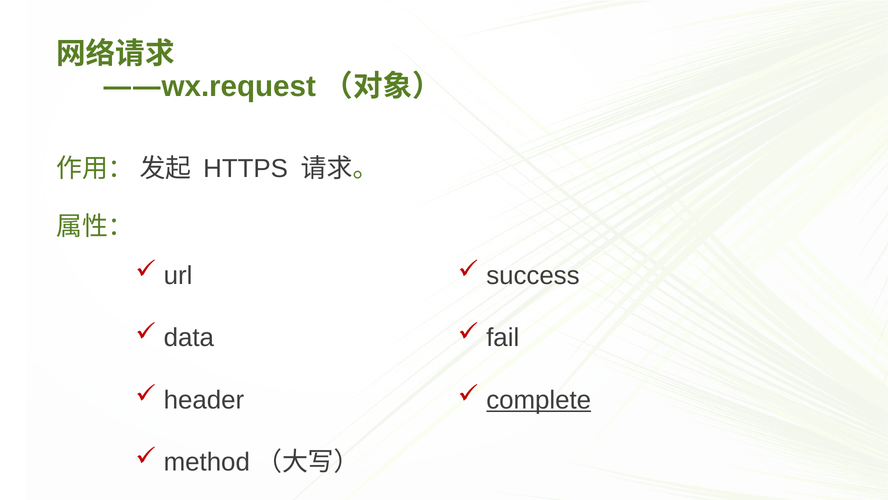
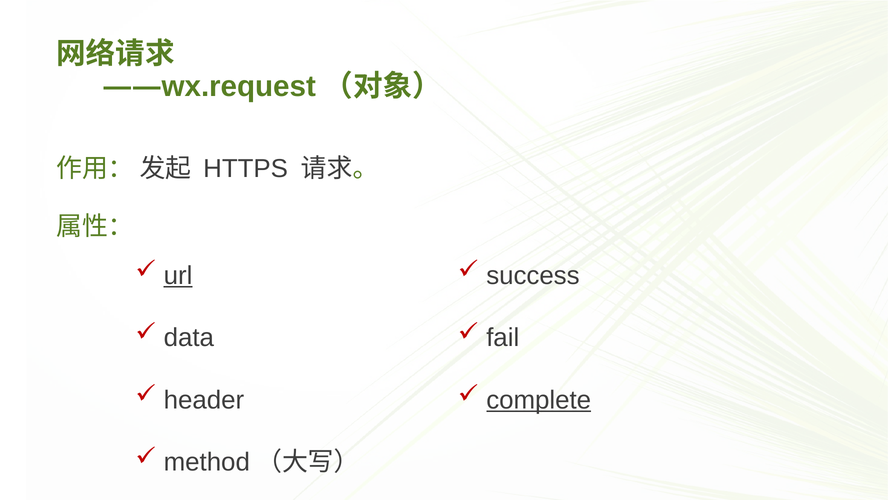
url underline: none -> present (178, 275)
